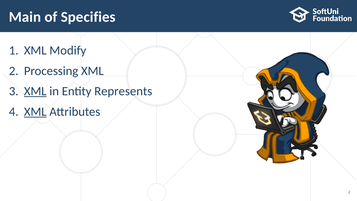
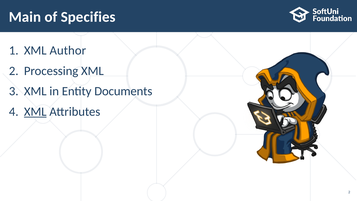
Modify: Modify -> Author (68, 50)
XML underline: present -> none (35, 91)
Represents: Represents -> Documents (123, 91)
